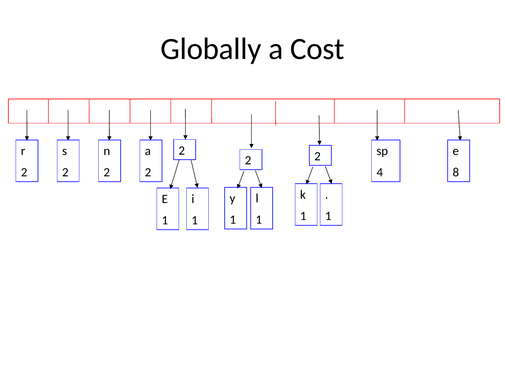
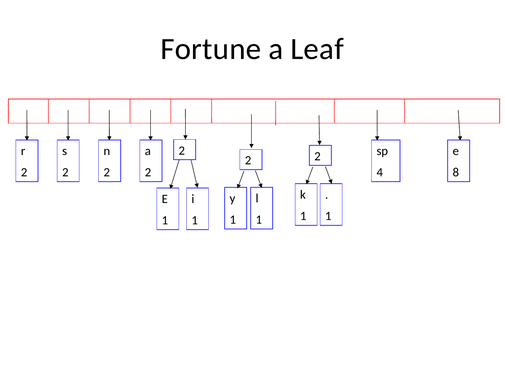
Globally: Globally -> Fortune (211, 49)
Cost: Cost -> Leaf (317, 49)
